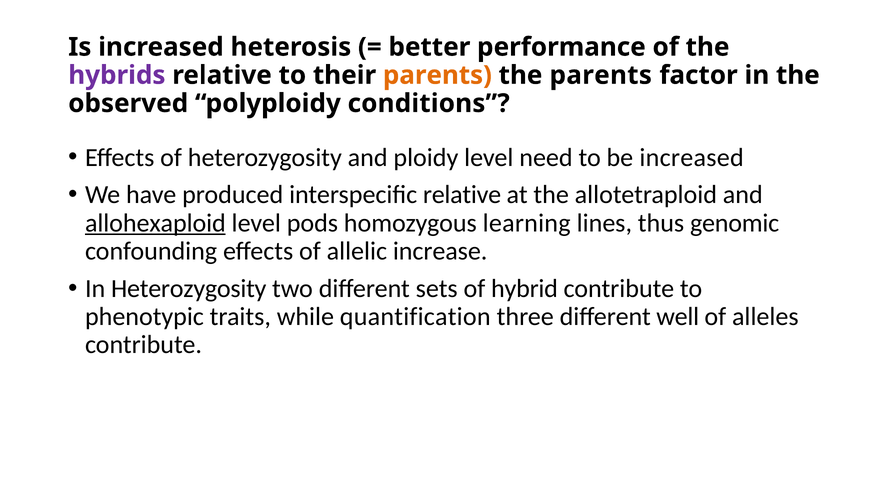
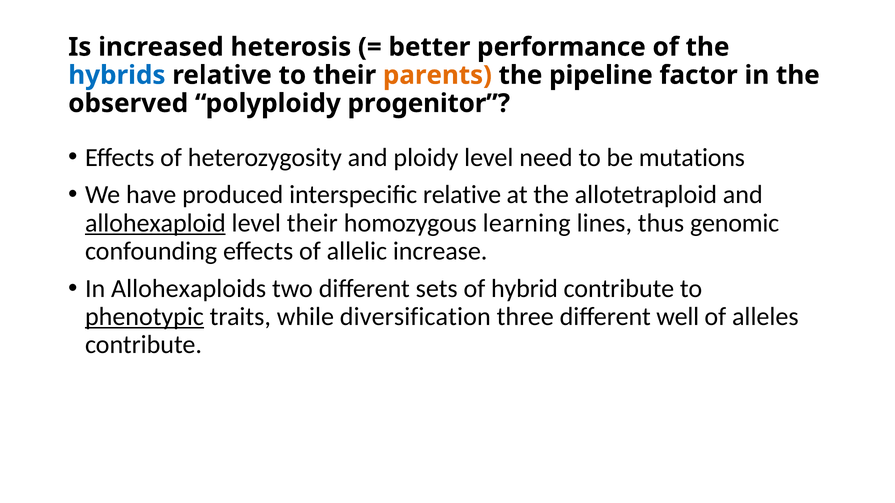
hybrids colour: purple -> blue (117, 75)
the parents: parents -> pipeline (601, 75)
conditions: conditions -> progenitor (429, 103)
be increased: increased -> mutations (692, 158)
level pods: pods -> their (312, 223)
In Heterozygosity: Heterozygosity -> Allohexaploids (189, 289)
phenotypic underline: none -> present (144, 317)
quantification: quantification -> diversification (415, 317)
